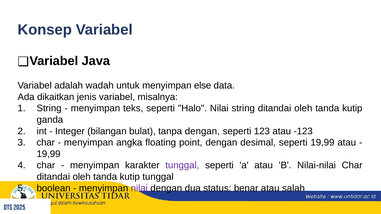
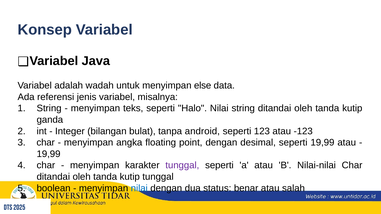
dikaitkan: dikaitkan -> referensi (56, 97)
tanpa dengan: dengan -> android (202, 131)
nilai colour: purple -> blue (139, 188)
